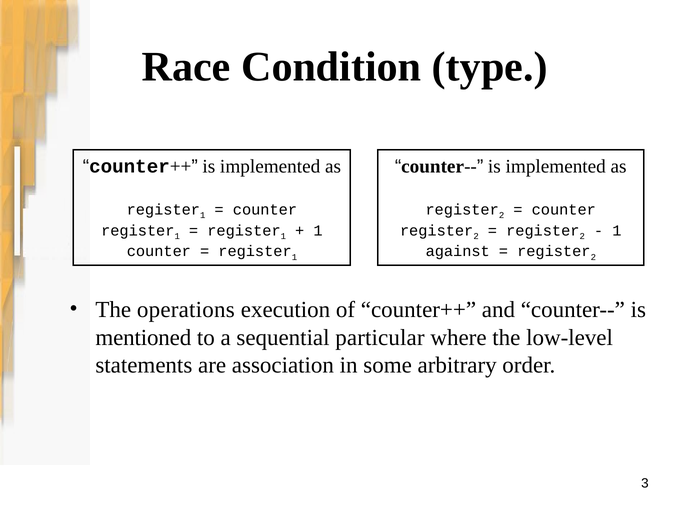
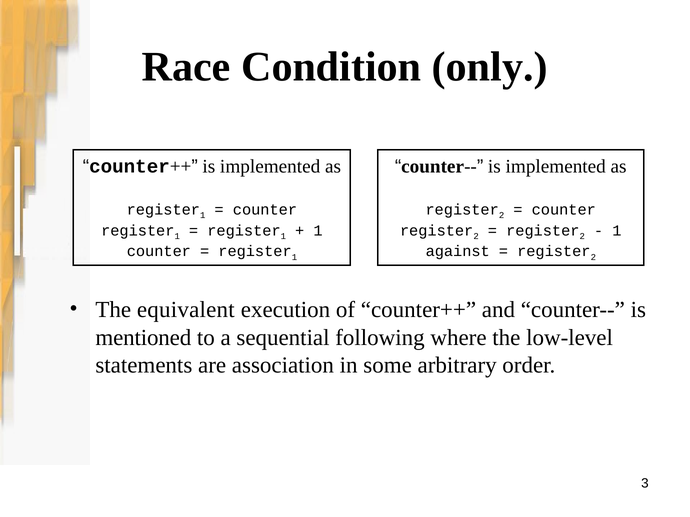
type: type -> only (490, 67)
operations: operations -> equivalent (186, 310)
particular: particular -> following (380, 338)
